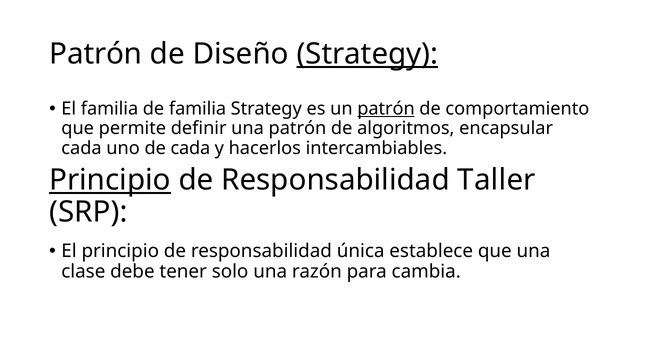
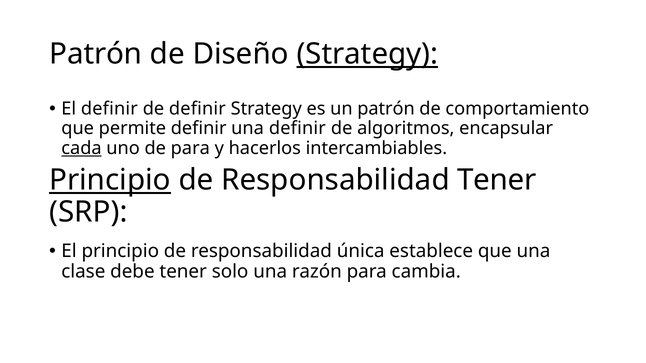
El familia: familia -> definir (109, 109)
de familia: familia -> definir (197, 109)
patrón underline: present -> none (386, 109)
una patrón: patrón -> definir (297, 129)
cada underline: none -> present (82, 148)
de cada: cada -> para (190, 148)
Responsabilidad Taller: Taller -> Tener (497, 180)
